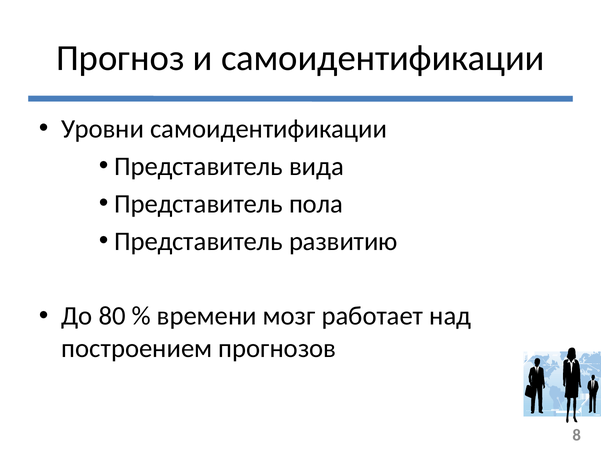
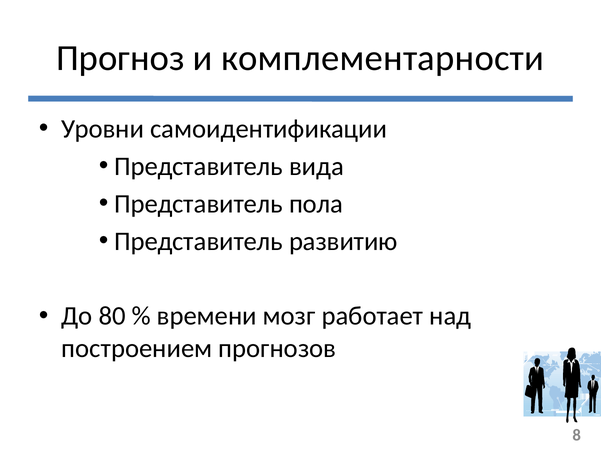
и самоидентификации: самоидентификации -> комплементарности (383, 58)
